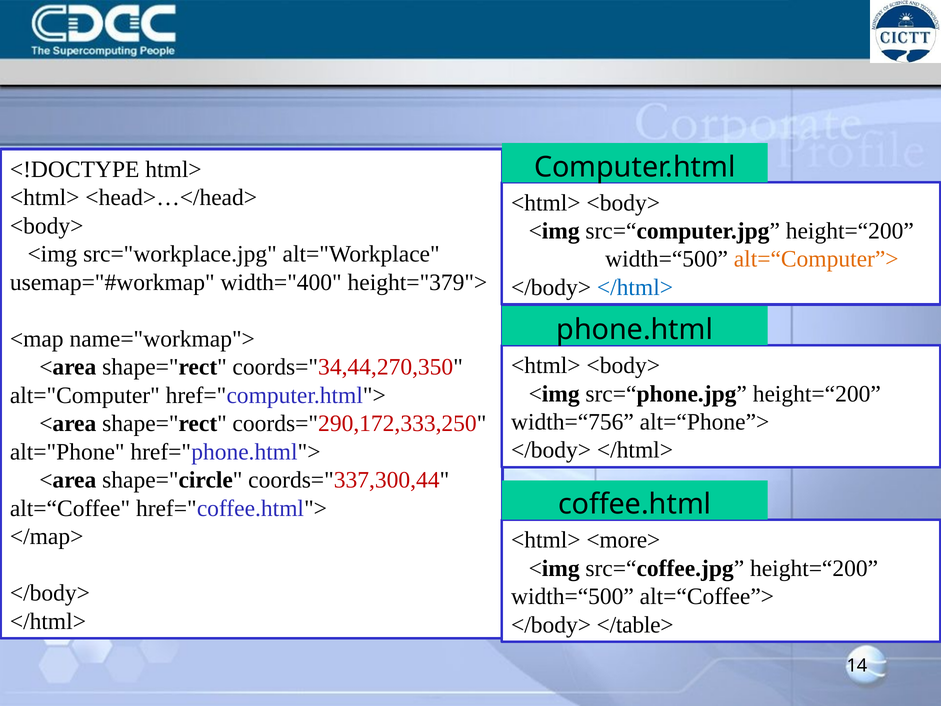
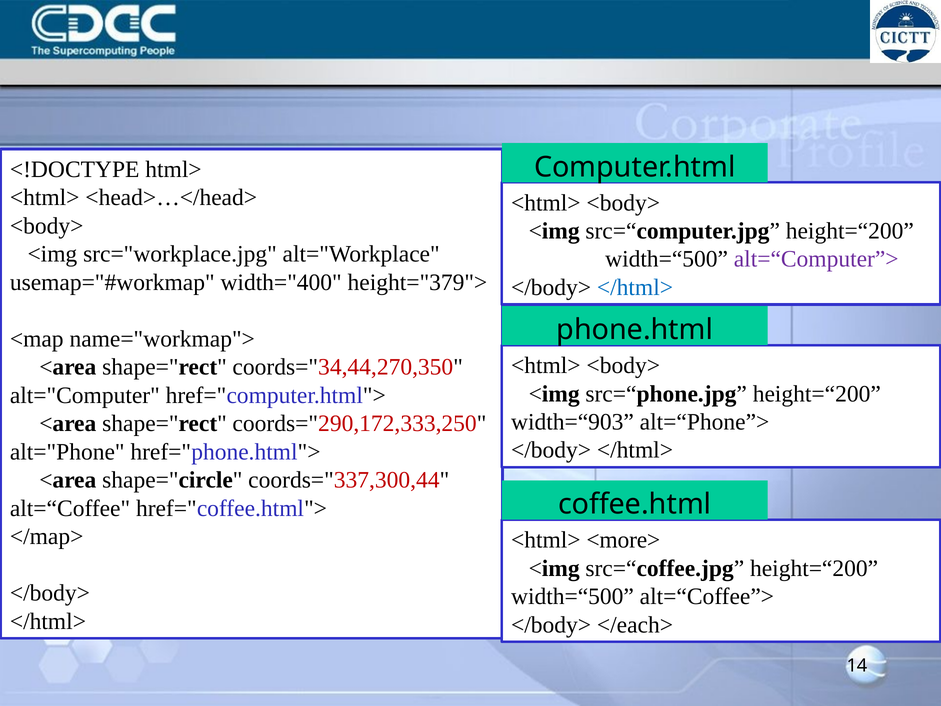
alt=“Computer”> colour: orange -> purple (816, 259)
width=“756: width=“756 -> width=“903 (572, 422)
</table>: </table> -> </each> (635, 625)
